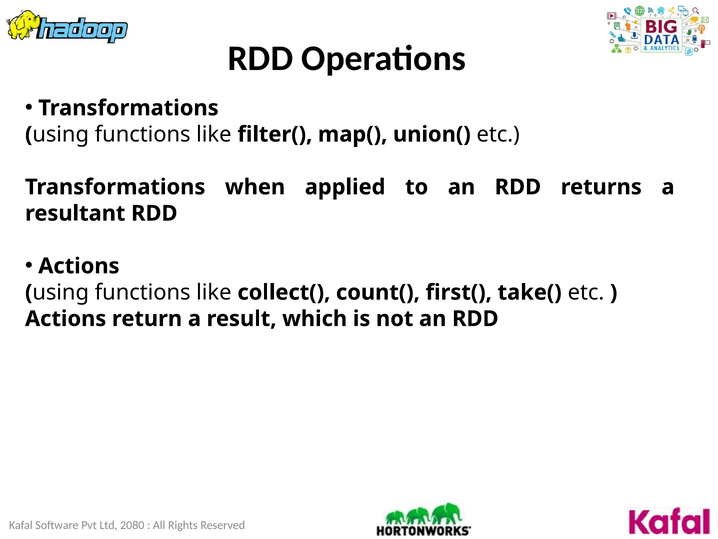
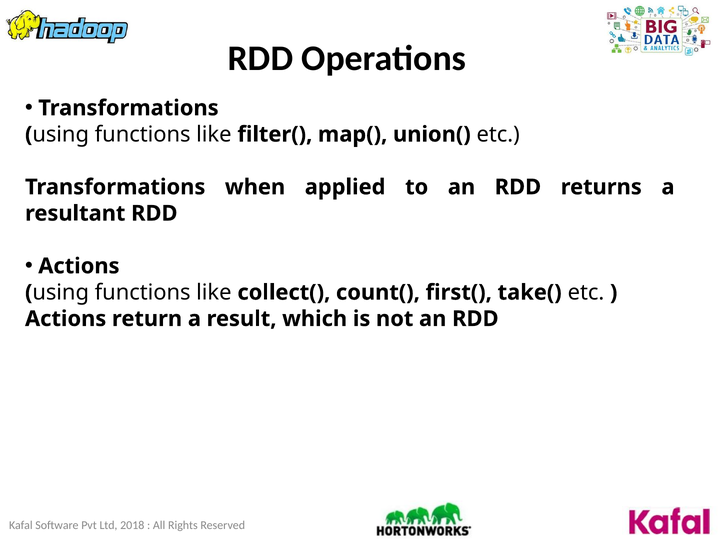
2080: 2080 -> 2018 (132, 525)
